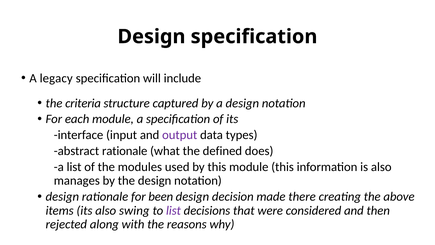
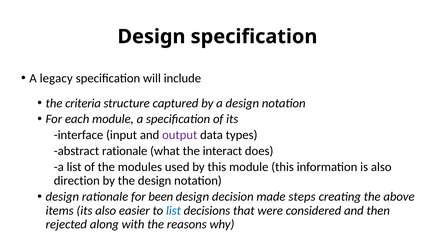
defined: defined -> interact (222, 151)
manages: manages -> direction (77, 181)
there: there -> steps (302, 197)
swing: swing -> easier (134, 210)
list colour: purple -> blue (173, 210)
